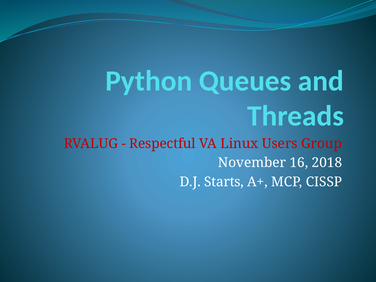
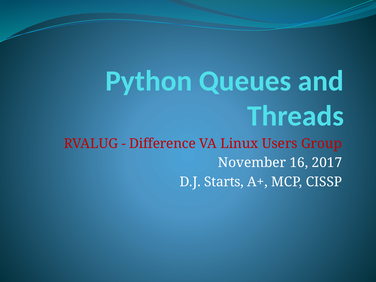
Respectful: Respectful -> Difference (162, 144)
2018: 2018 -> 2017 (327, 163)
